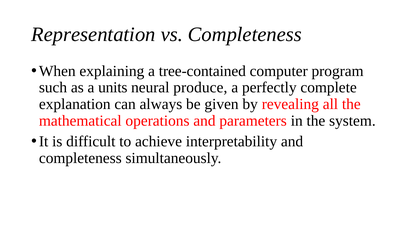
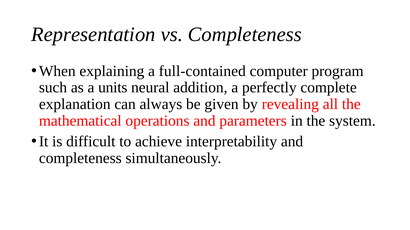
tree-contained: tree-contained -> full-contained (202, 71)
produce: produce -> addition (200, 88)
